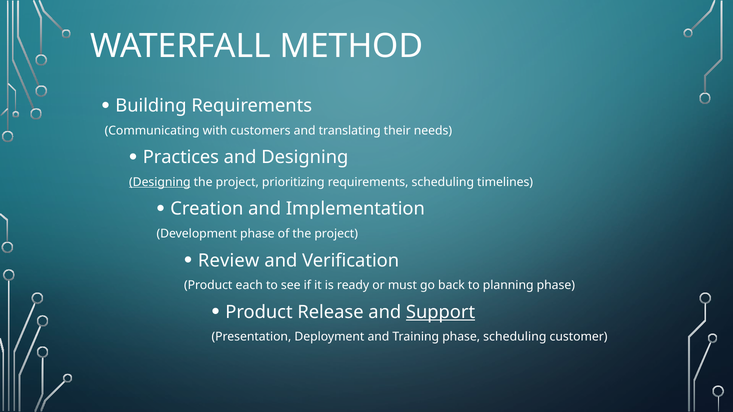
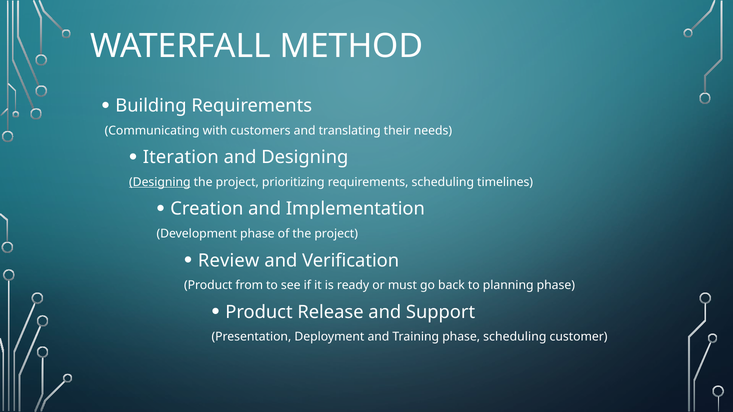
Practices: Practices -> Iteration (181, 158)
each: each -> from (249, 285)
Support underline: present -> none (441, 312)
